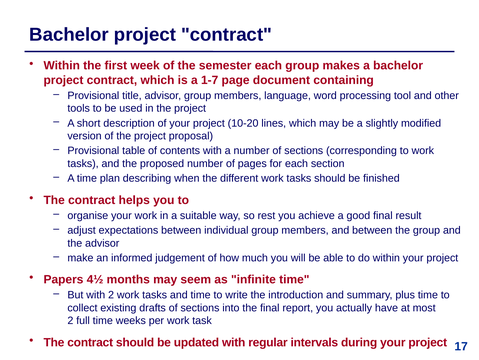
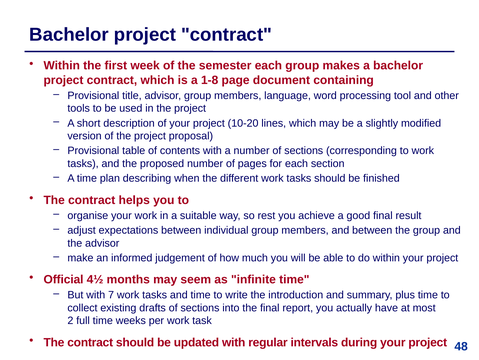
1-7: 1-7 -> 1-8 (210, 80)
Papers: Papers -> Official (64, 279)
with 2: 2 -> 7 (111, 295)
17: 17 -> 48 (461, 346)
